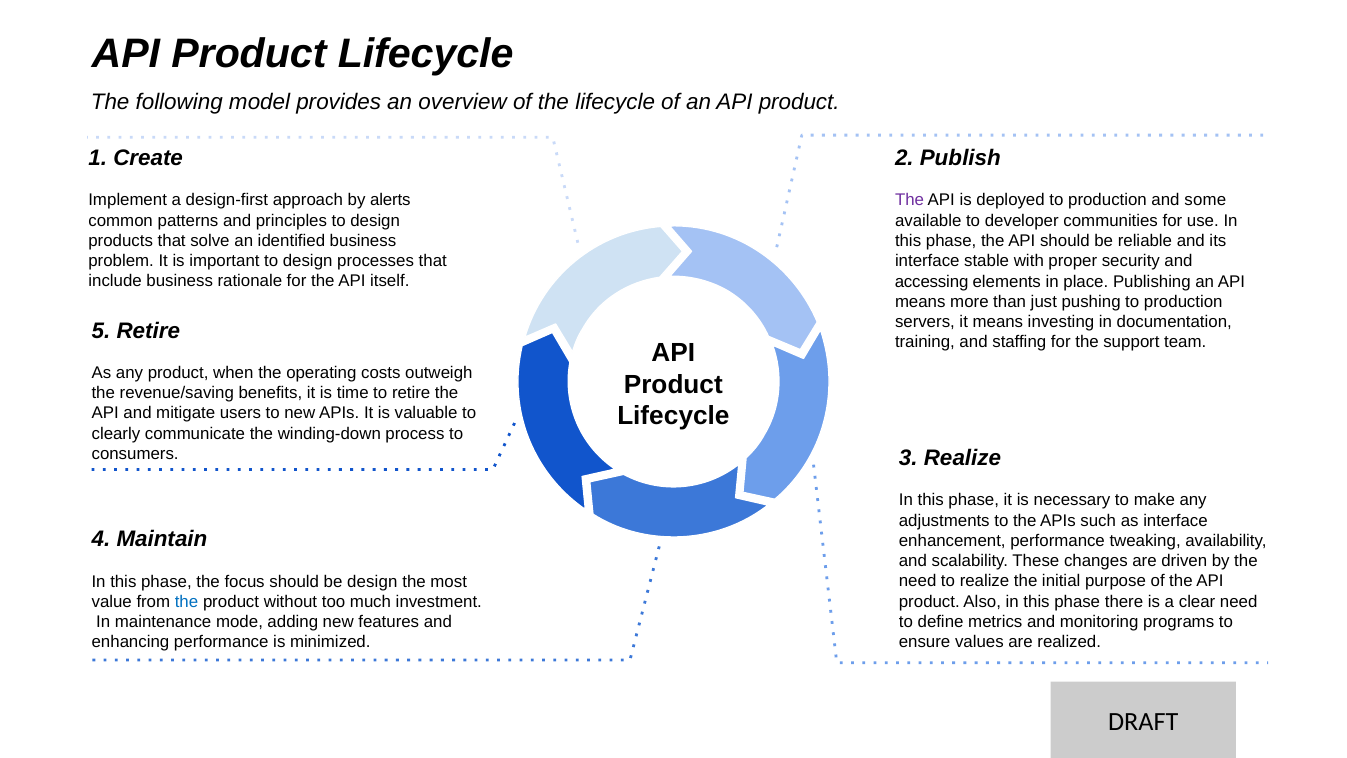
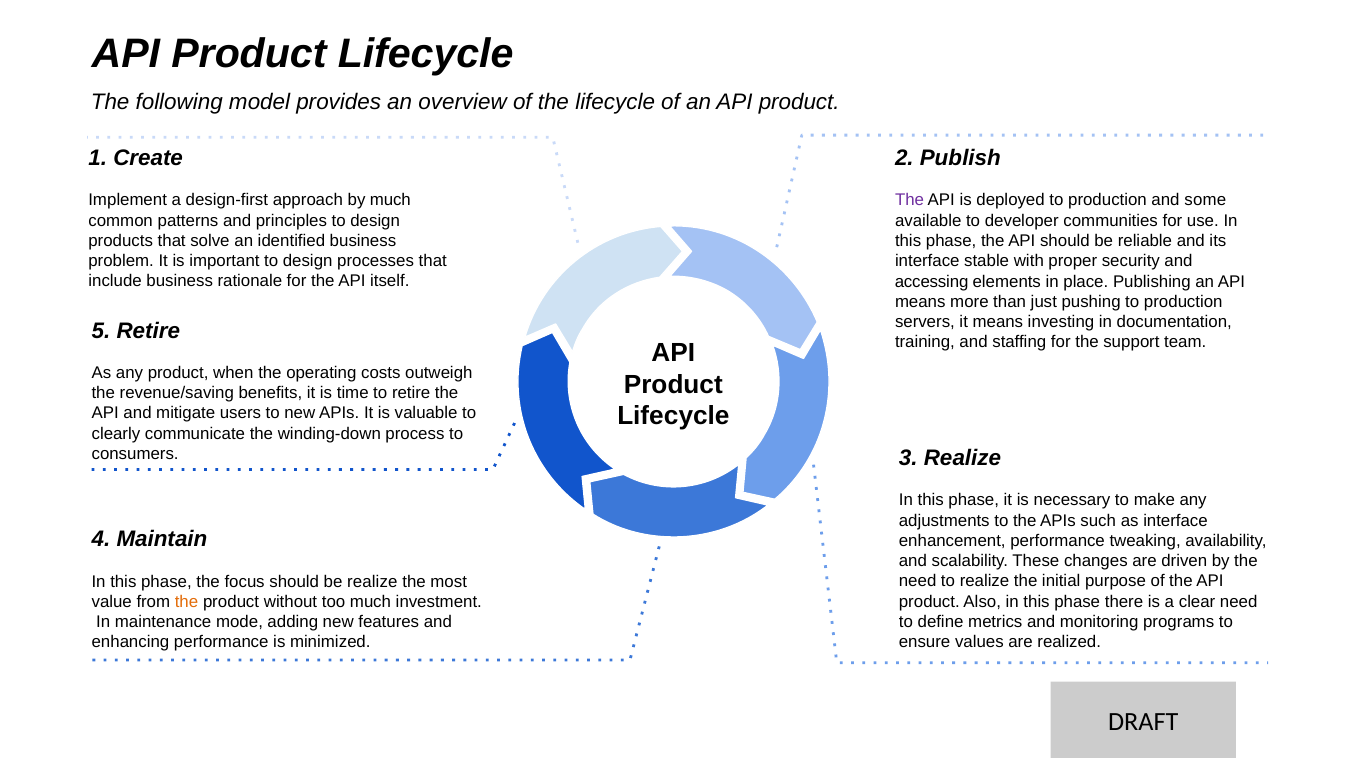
by alerts: alerts -> much (390, 200)
be design: design -> realize (372, 581)
the colour: blue -> orange (187, 602)
